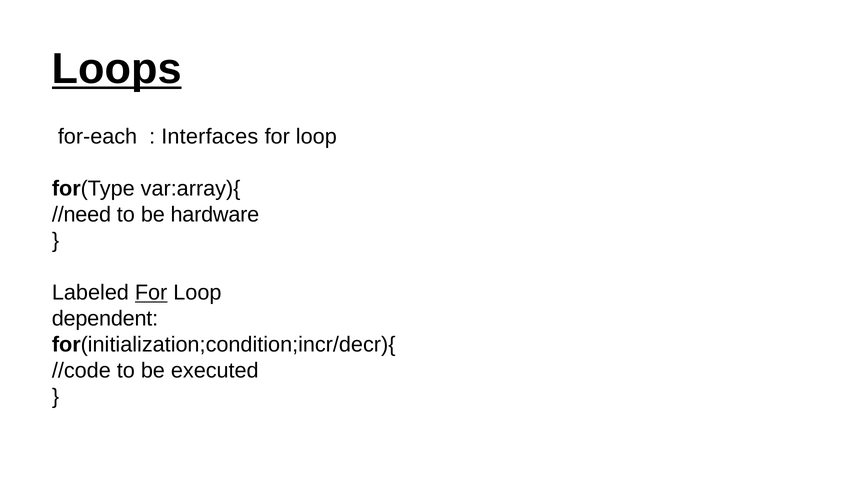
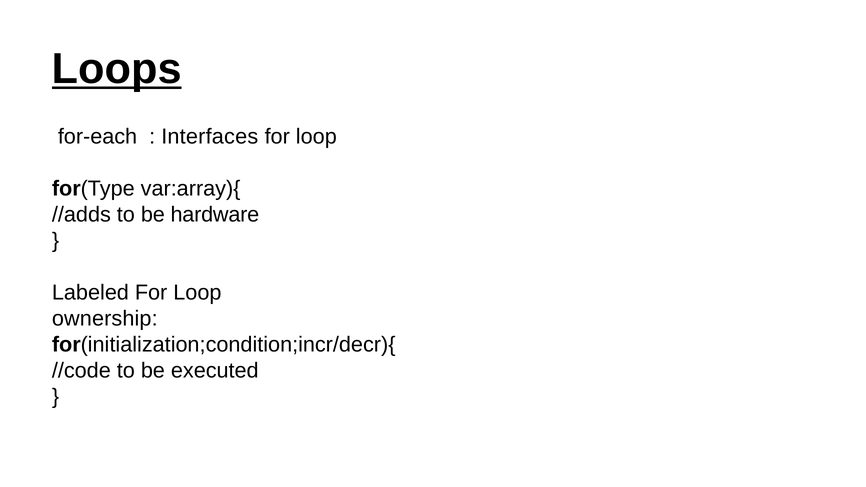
//need: //need -> //adds (81, 215)
For underline: present -> none (151, 293)
dependent: dependent -> ownership (105, 319)
